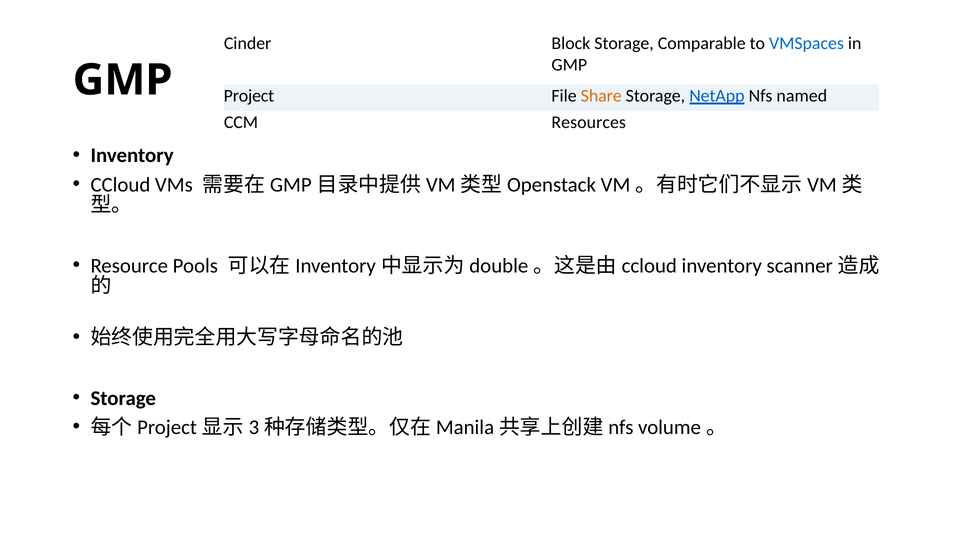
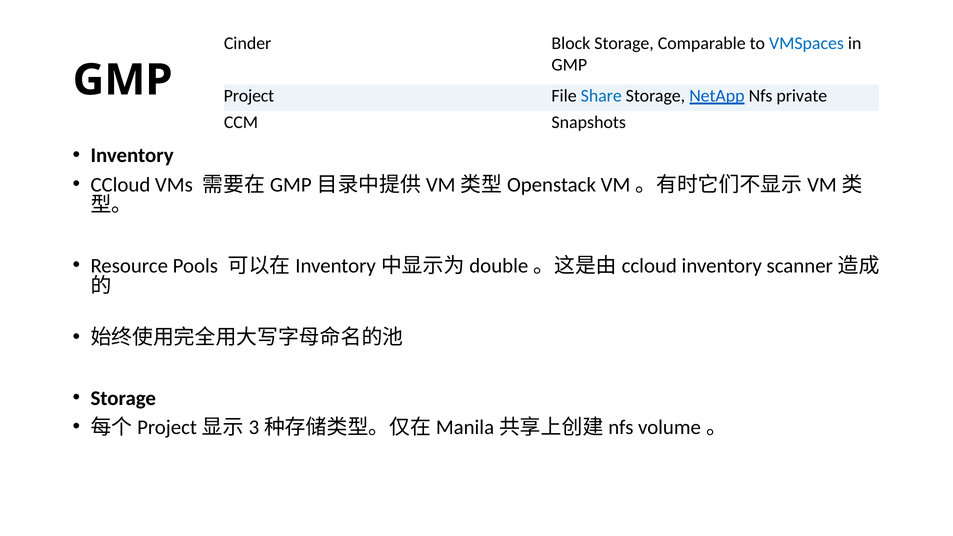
Share colour: orange -> blue (601, 96)
named: named -> private (802, 96)
Resources: Resources -> Snapshots (589, 122)
